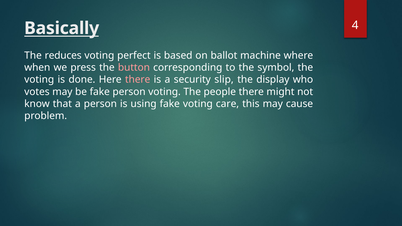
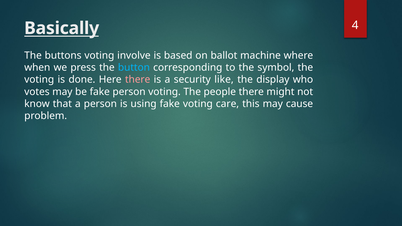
reduces: reduces -> buttons (63, 56)
perfect: perfect -> involve (134, 56)
button colour: pink -> light blue (134, 68)
slip: slip -> like (224, 80)
